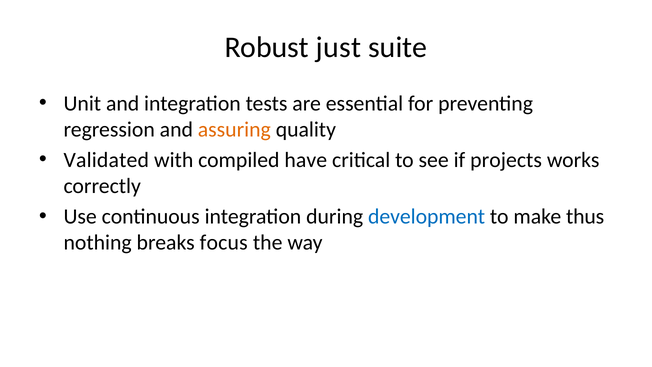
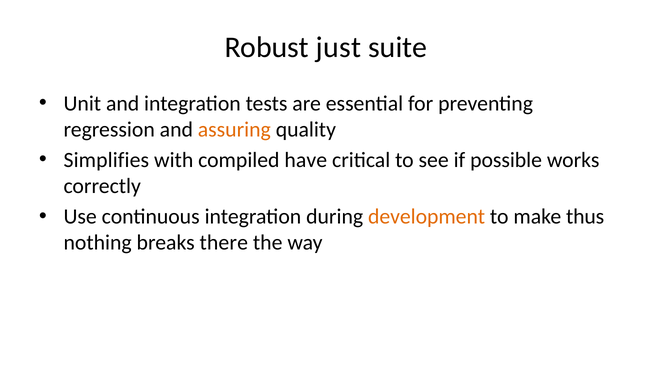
Validated: Validated -> Simplifies (106, 160)
projects: projects -> possible (506, 160)
development colour: blue -> orange (427, 216)
focus: focus -> there (224, 242)
